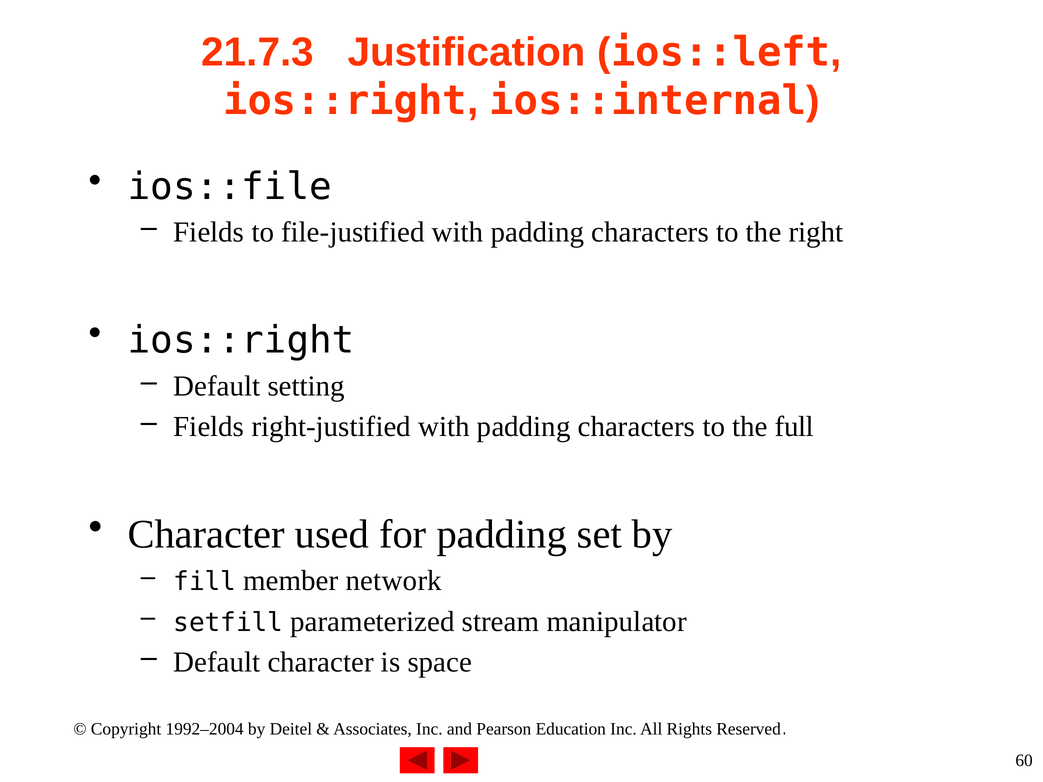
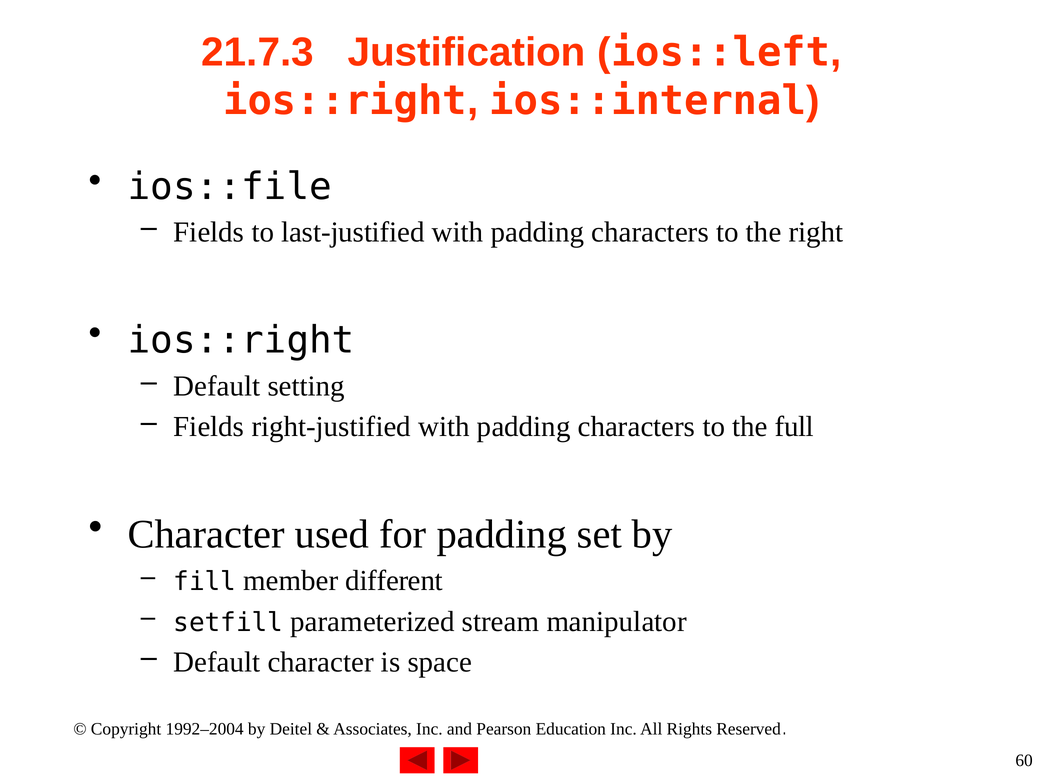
file-justified: file-justified -> last-justified (353, 232)
network: network -> different (394, 581)
